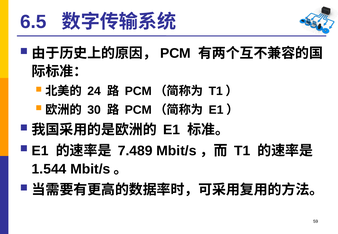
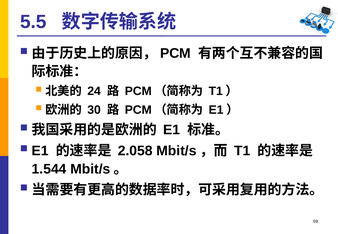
6.5: 6.5 -> 5.5 (33, 22)
7.489: 7.489 -> 2.058 (135, 151)
